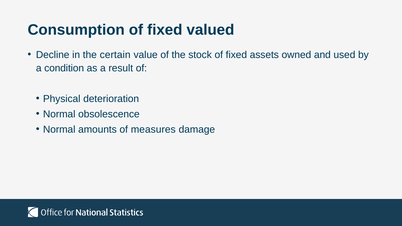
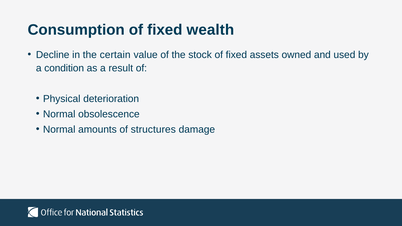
valued: valued -> wealth (210, 30)
measures: measures -> structures (153, 130)
